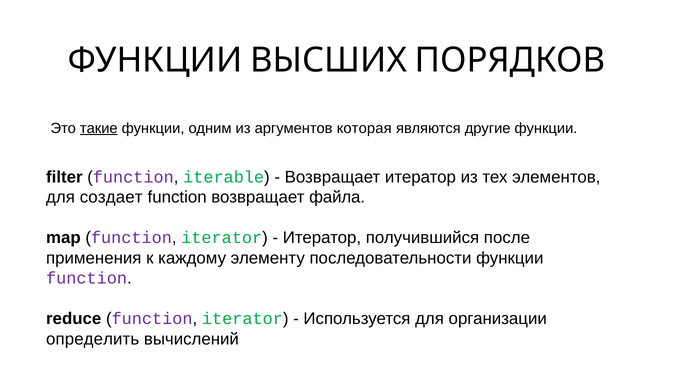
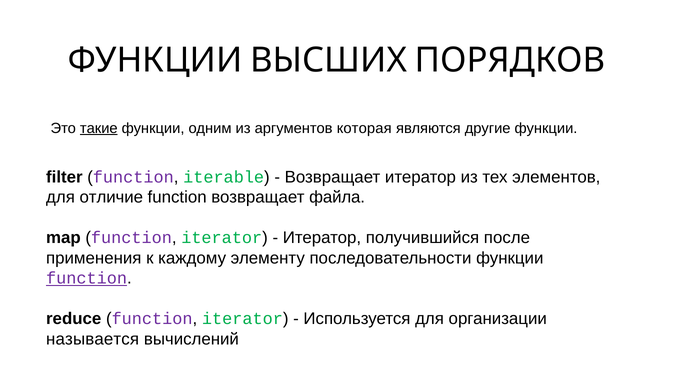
создает: создает -> отличие (111, 197)
function underline: none -> present (87, 278)
определить: определить -> называется (93, 339)
